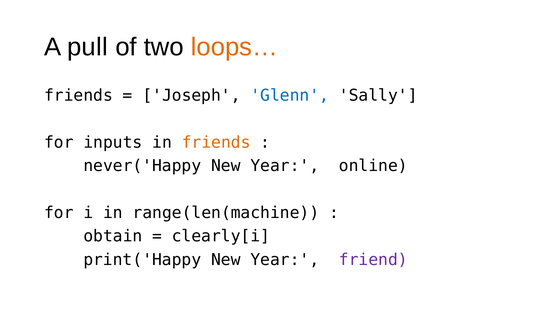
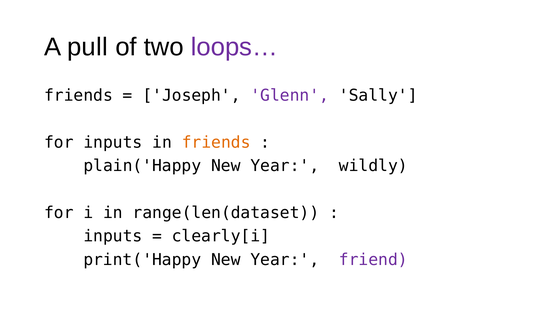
loops… colour: orange -> purple (234, 47)
Glenn colour: blue -> purple (290, 95)
never('Happy: never('Happy -> plain('Happy (142, 166)
online: online -> wildly (373, 166)
range(len(machine: range(len(machine -> range(len(dataset (226, 213)
obtain: obtain -> inputs (113, 236)
